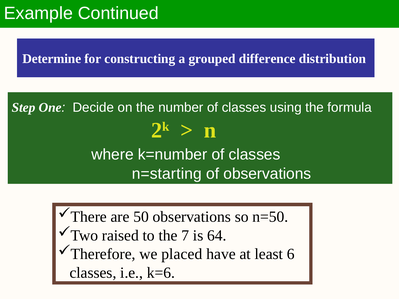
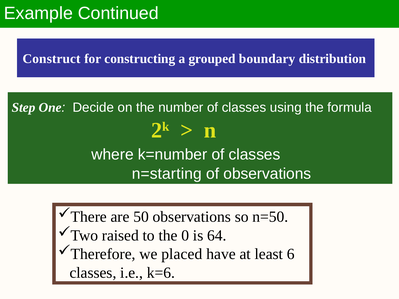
Determine: Determine -> Construct (52, 59)
difference: difference -> boundary (267, 59)
7: 7 -> 0 (185, 236)
